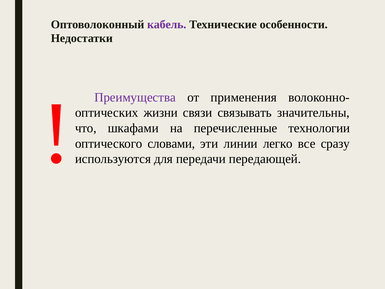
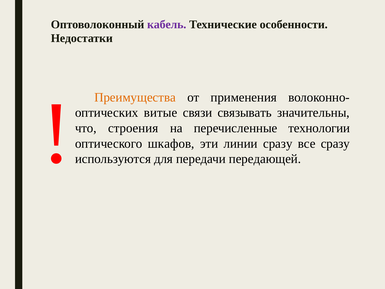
Преимущества colour: purple -> orange (135, 97)
жизни: жизни -> витые (161, 113)
шкафами: шкафами -> строения (133, 128)
словами: словами -> шкафов (171, 143)
линии легко: легко -> сразу (278, 143)
